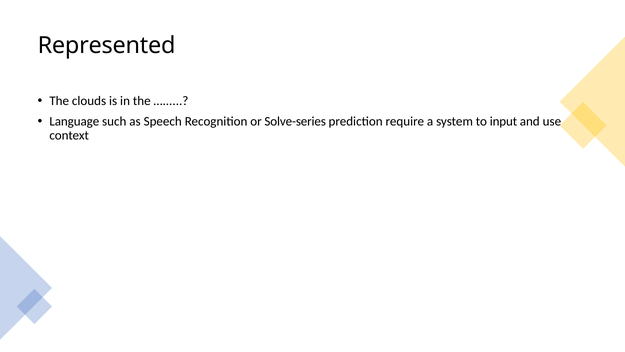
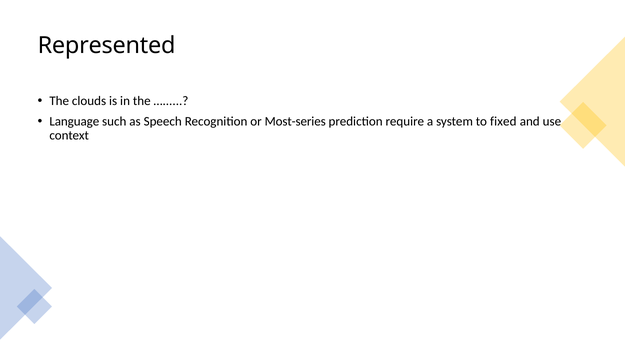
Solve-series: Solve-series -> Most-series (295, 121)
input: input -> fixed (503, 121)
